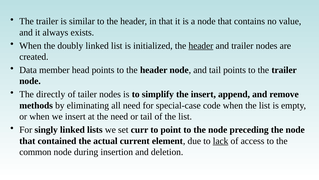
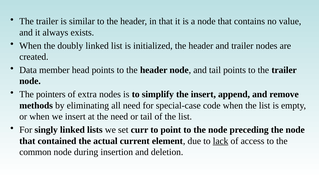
header underline: present -> none (201, 46)
directly: directly -> pointers (51, 94)
tailer: tailer -> extra (87, 94)
